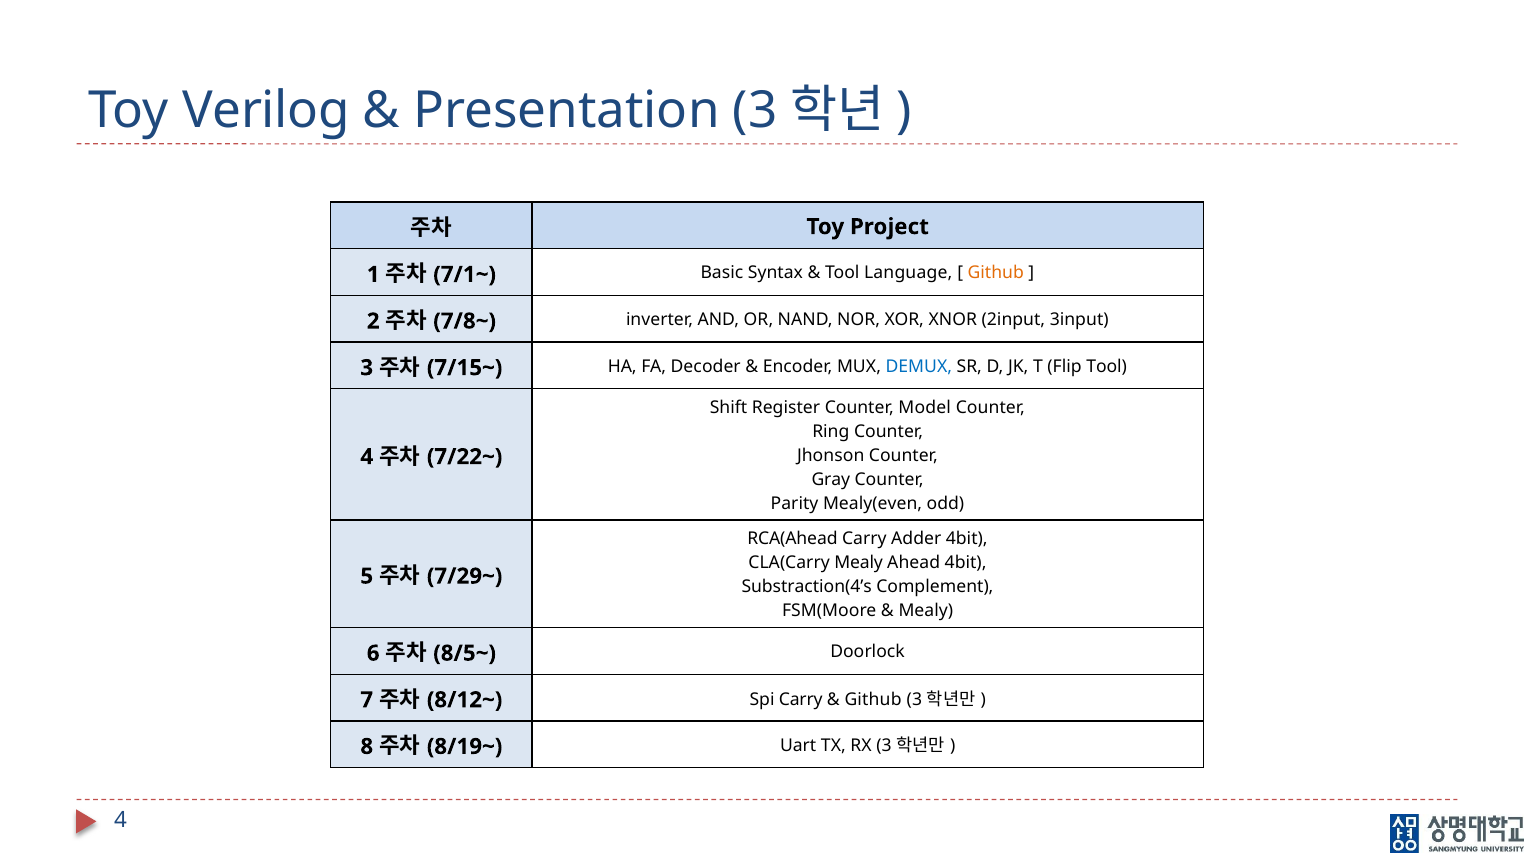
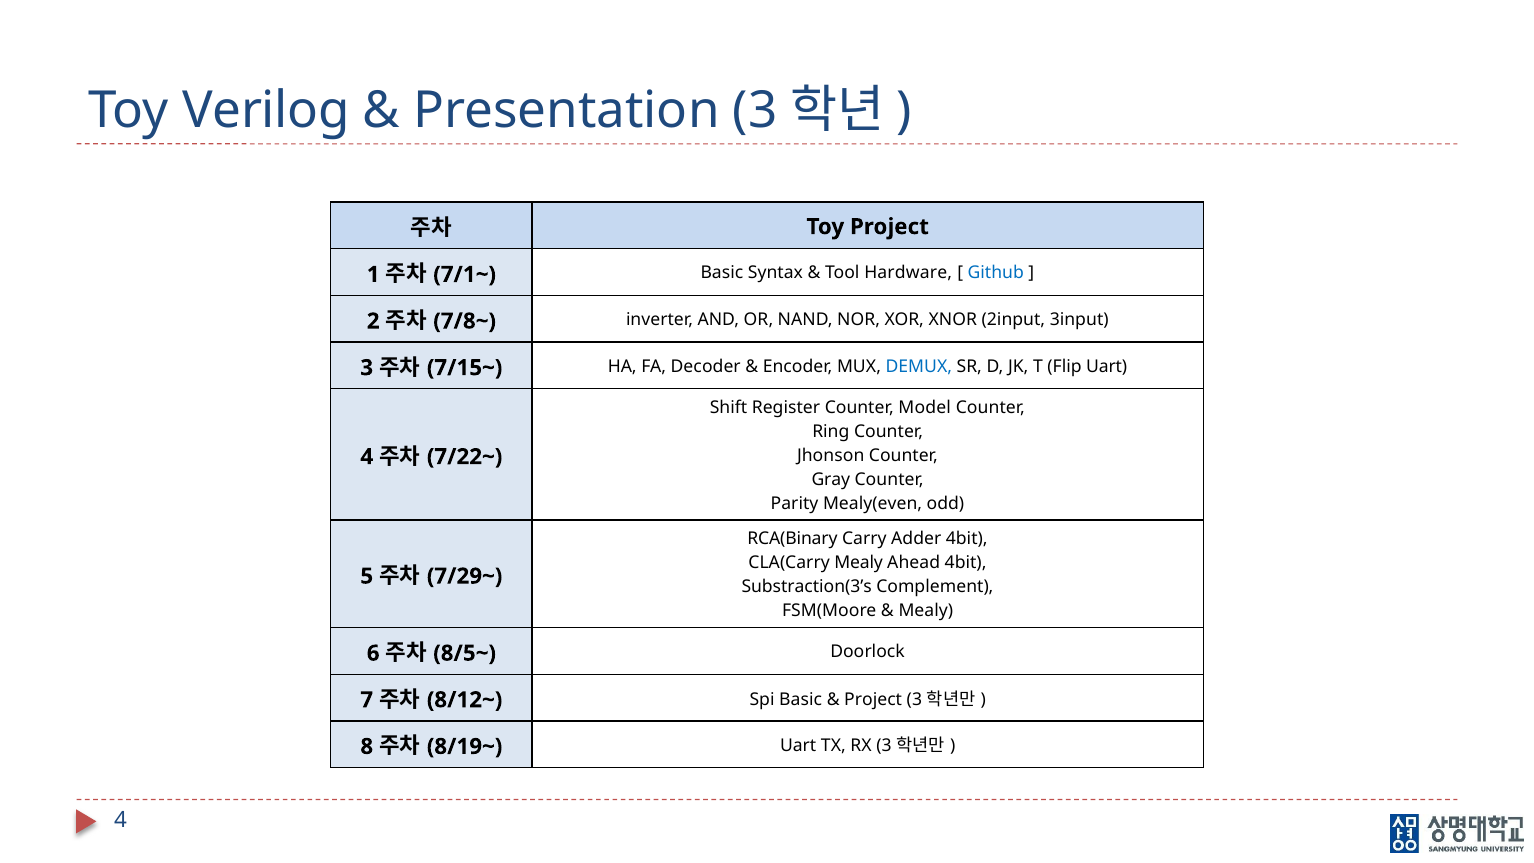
Language: Language -> Hardware (908, 273)
Github colour: orange -> blue (996, 273)
Flip Tool: Tool -> Uart (1107, 366)
RCA(Ahead: RCA(Ahead -> RCA(Binary (792, 539)
Substraction(4’s: Substraction(4’s -> Substraction(3’s (807, 587)
Spi Carry: Carry -> Basic (801, 699)
Github: Github -> Project (873, 699)
